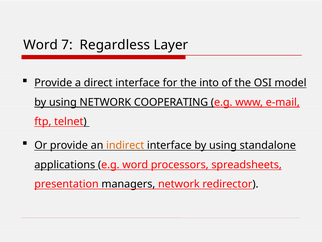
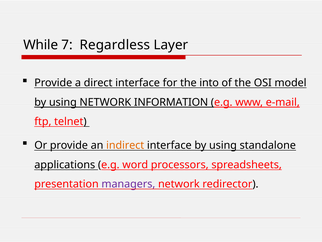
Word: Word -> While (41, 45)
COOPERATING: COOPERATING -> INFORMATION (171, 102)
managers colour: black -> purple (128, 184)
